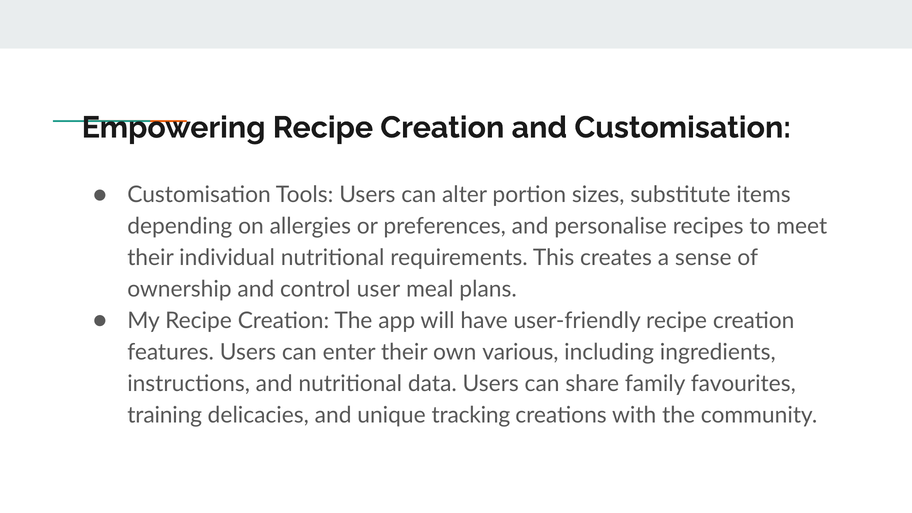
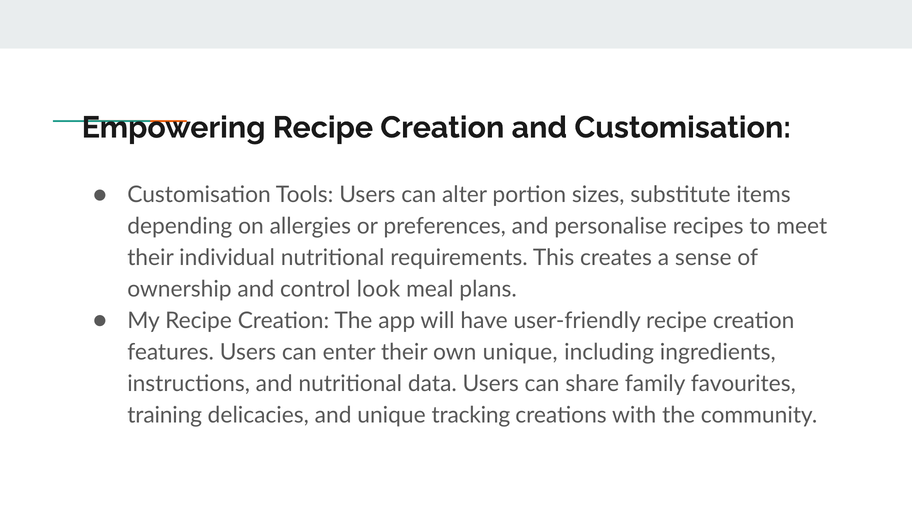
user: user -> look (378, 289)
own various: various -> unique (520, 352)
